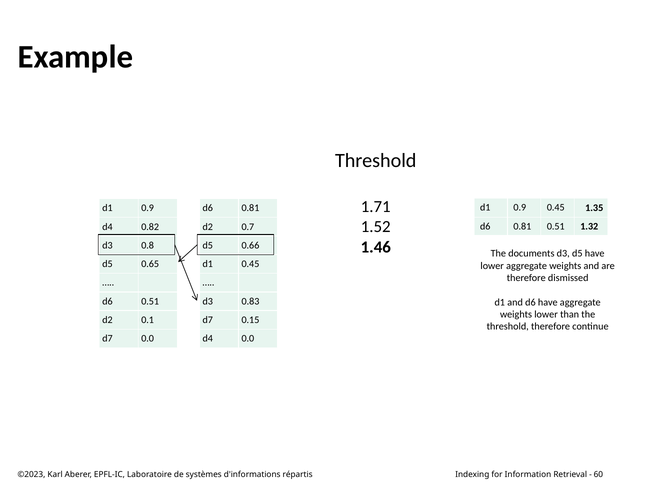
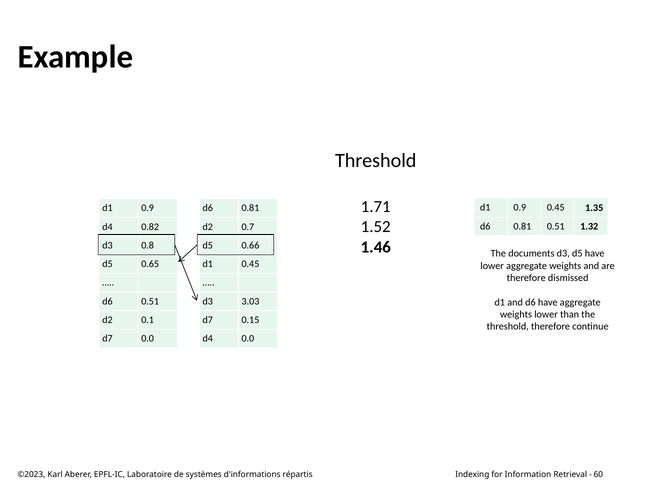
0.83: 0.83 -> 3.03 (250, 301)
